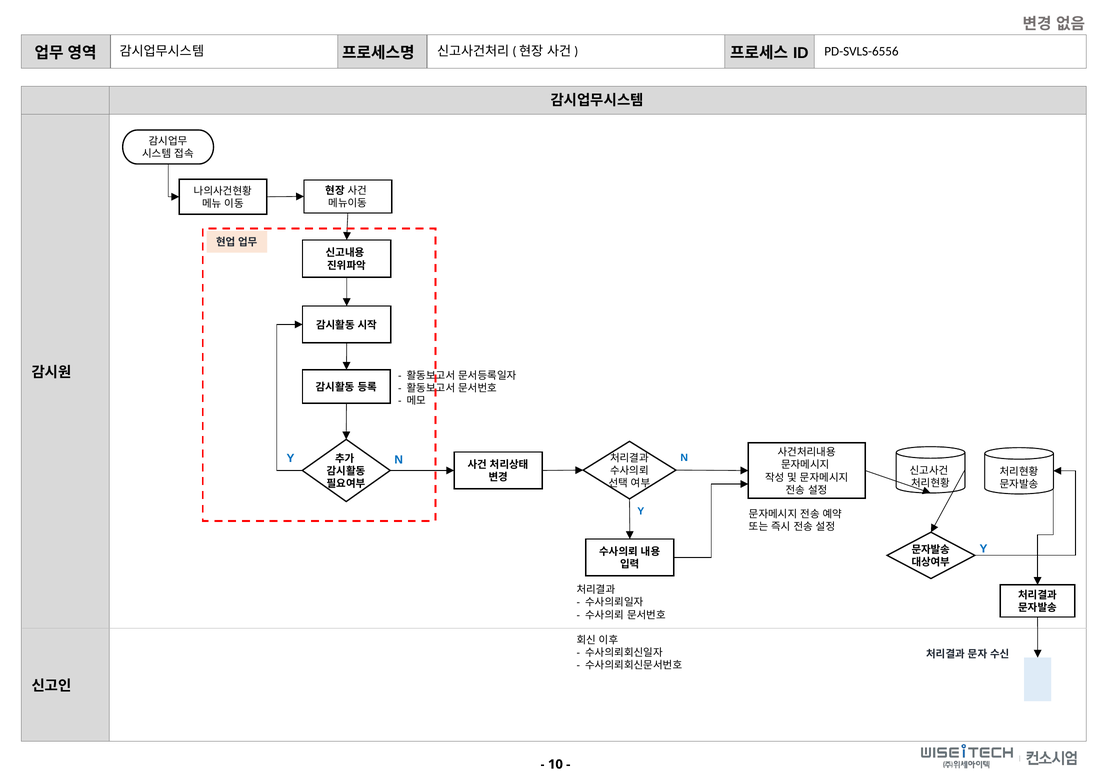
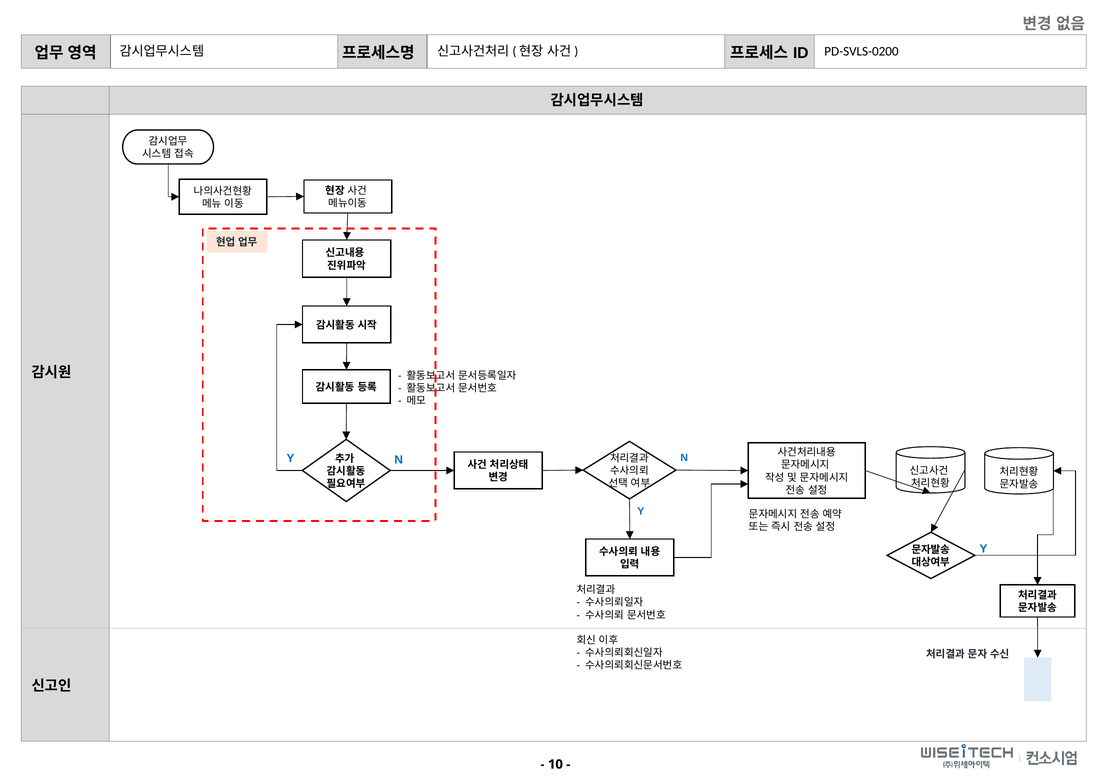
PD-SVLS-6556: PD-SVLS-6556 -> PD-SVLS-0200 (861, 51)
